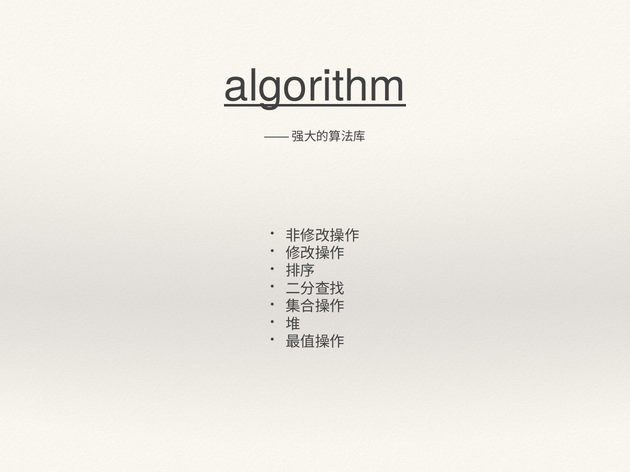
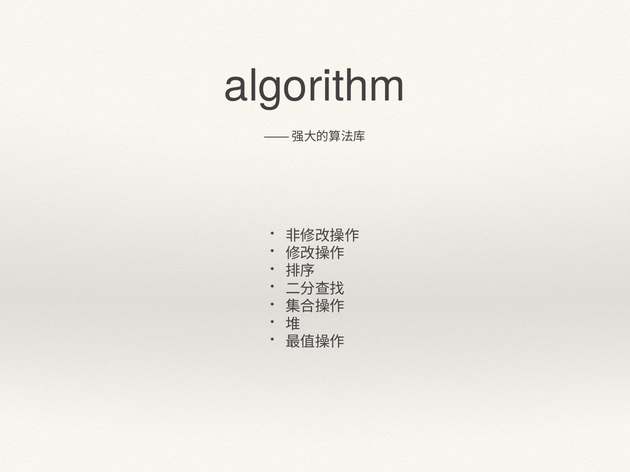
algorithm underline: present -> none (315, 86)
